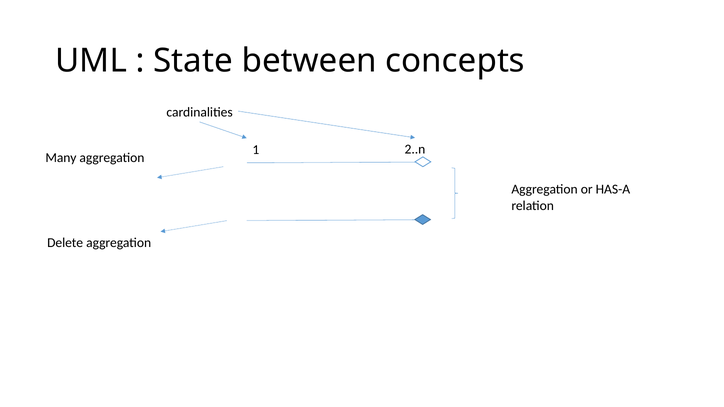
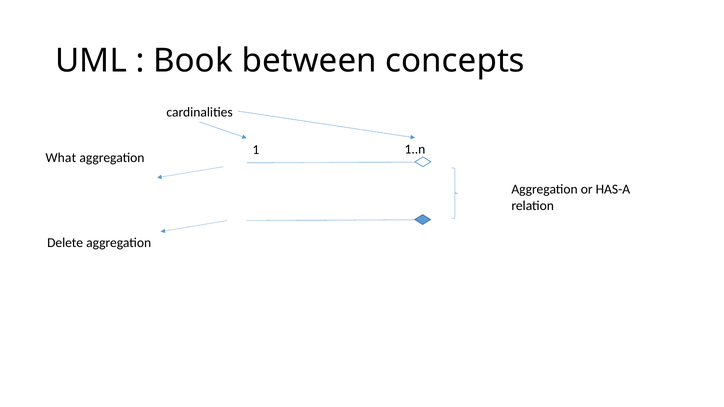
State: State -> Book (193, 61)
2..n: 2..n -> 1..n (415, 150)
Many: Many -> What (61, 158)
